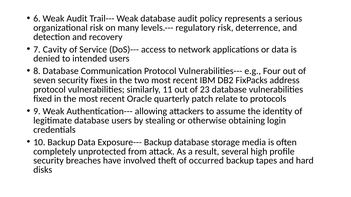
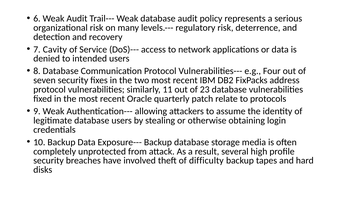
occurred: occurred -> difficulty (206, 161)
